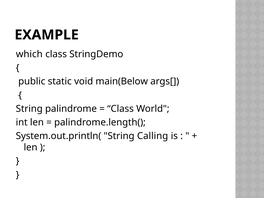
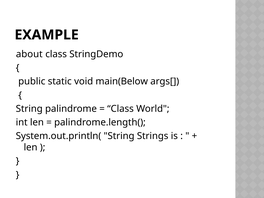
which: which -> about (29, 54)
Calling: Calling -> Strings (153, 136)
